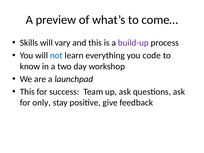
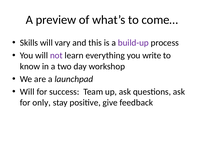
not colour: blue -> purple (56, 55)
code: code -> write (152, 55)
This: This -> Will (27, 92)
